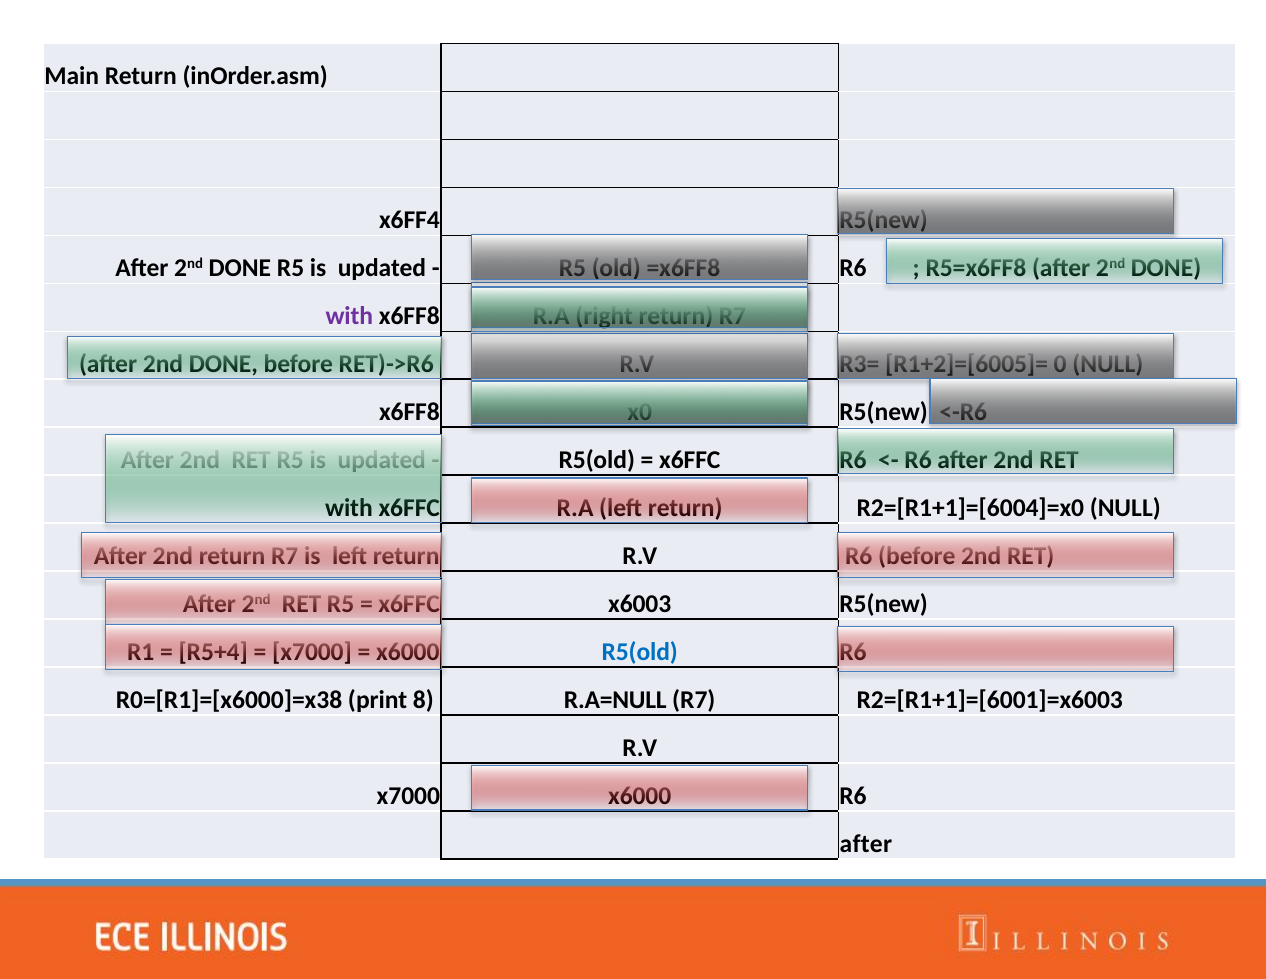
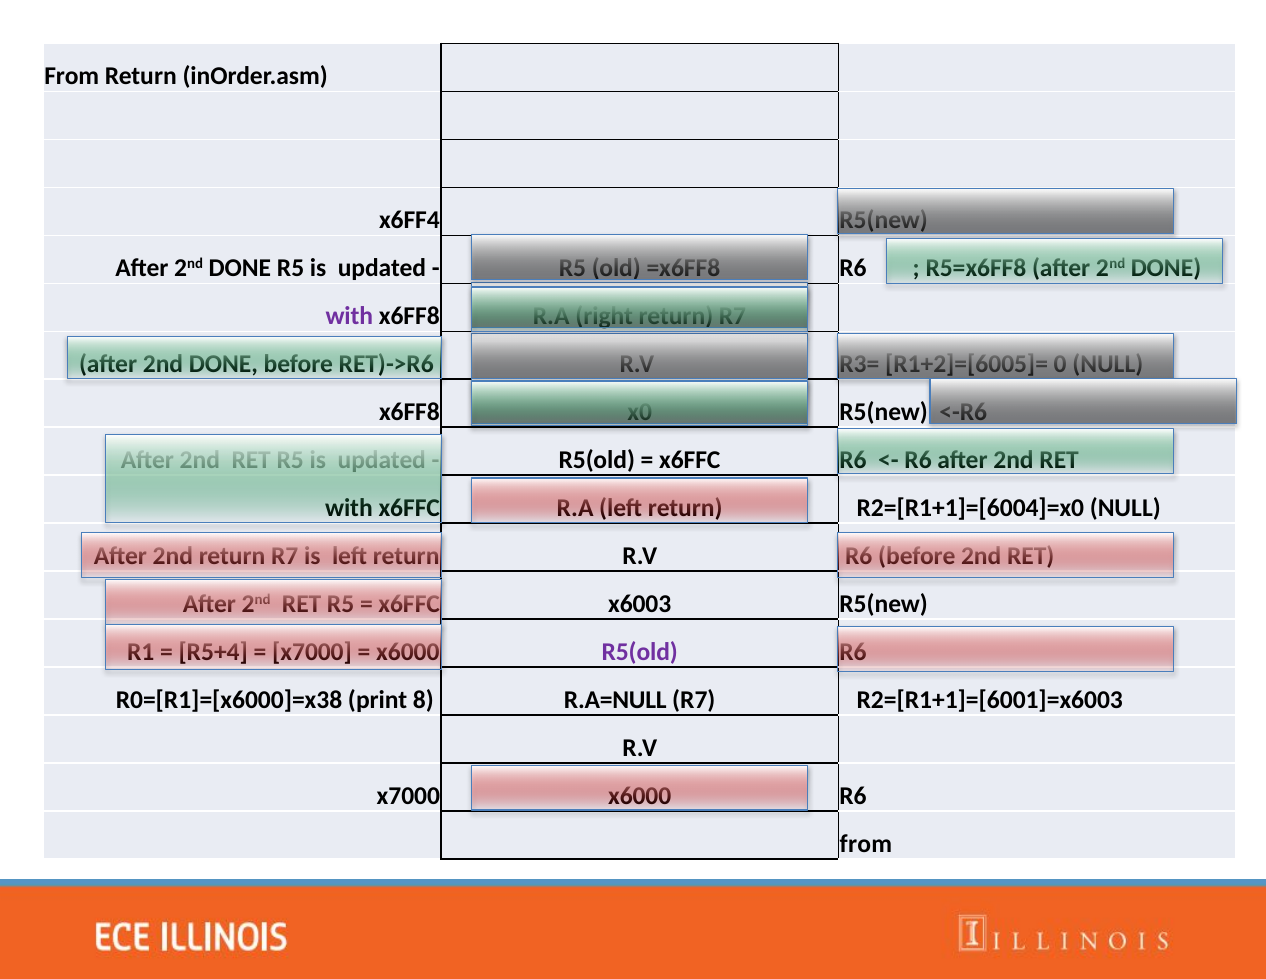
Main: Main -> From (72, 76)
R5(old colour: blue -> purple (640, 651)
after: after -> from (866, 843)
